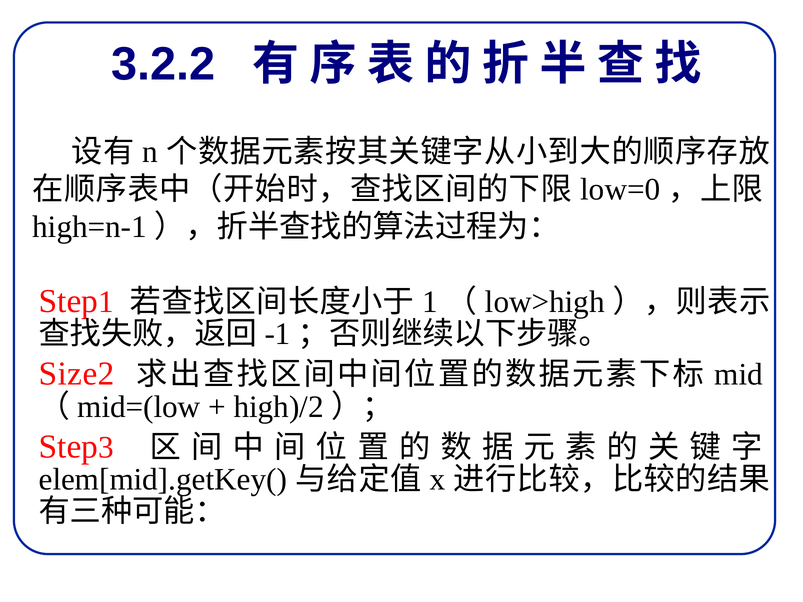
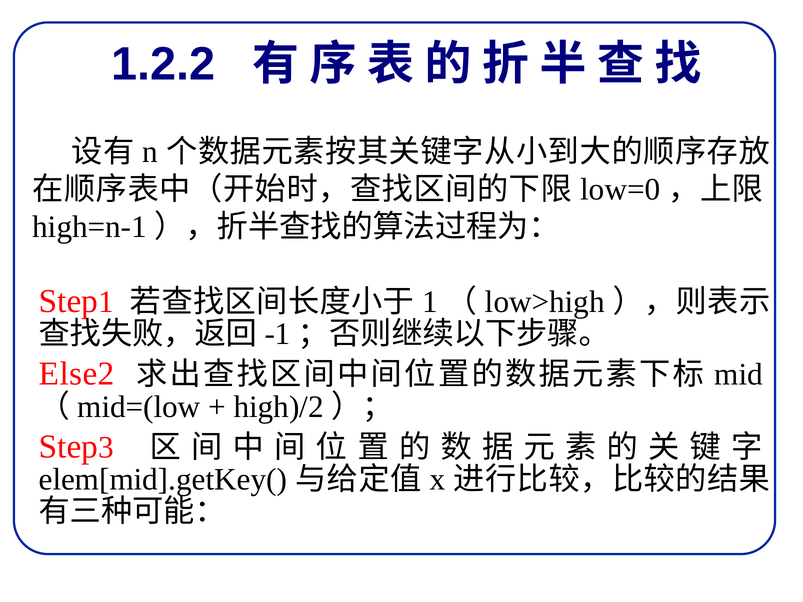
3.2.2: 3.2.2 -> 1.2.2 (163, 65)
Size2: Size2 -> Else2 (77, 374)
